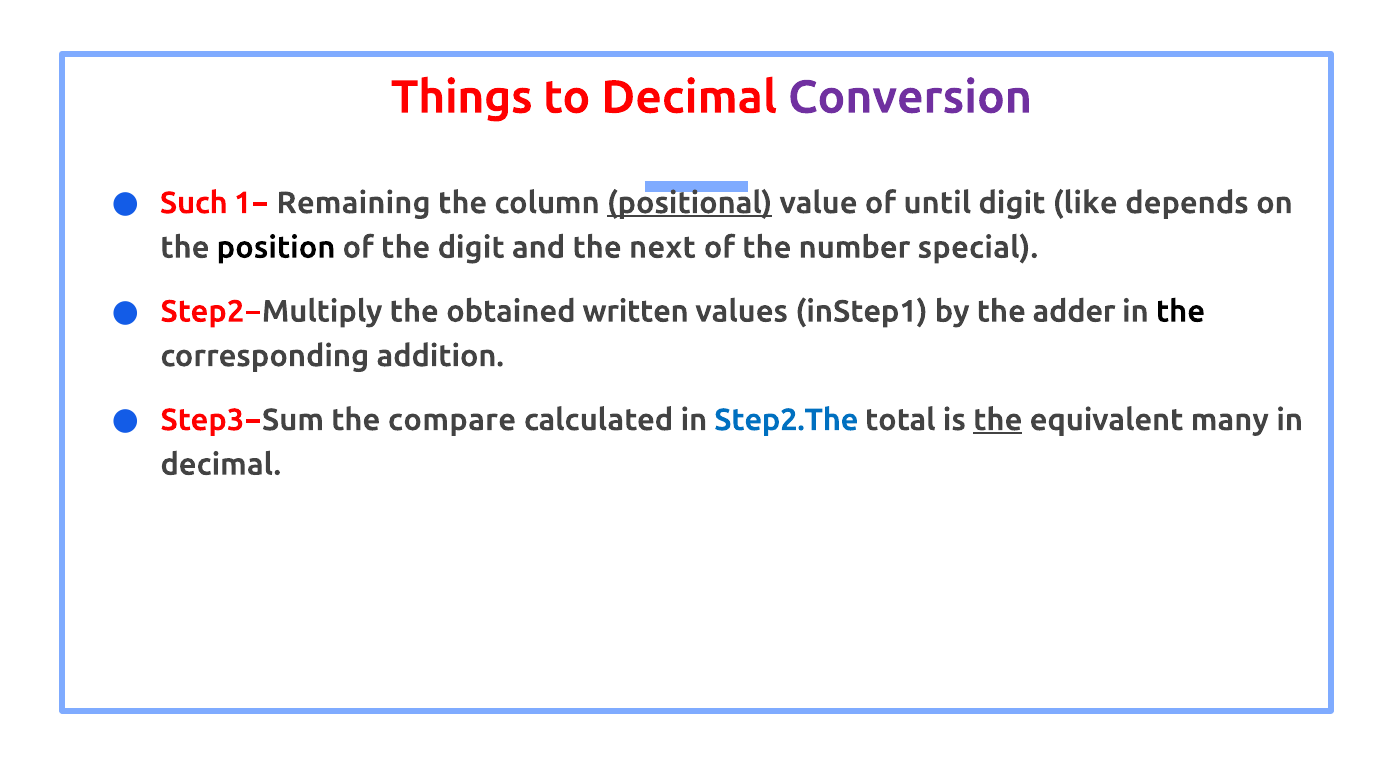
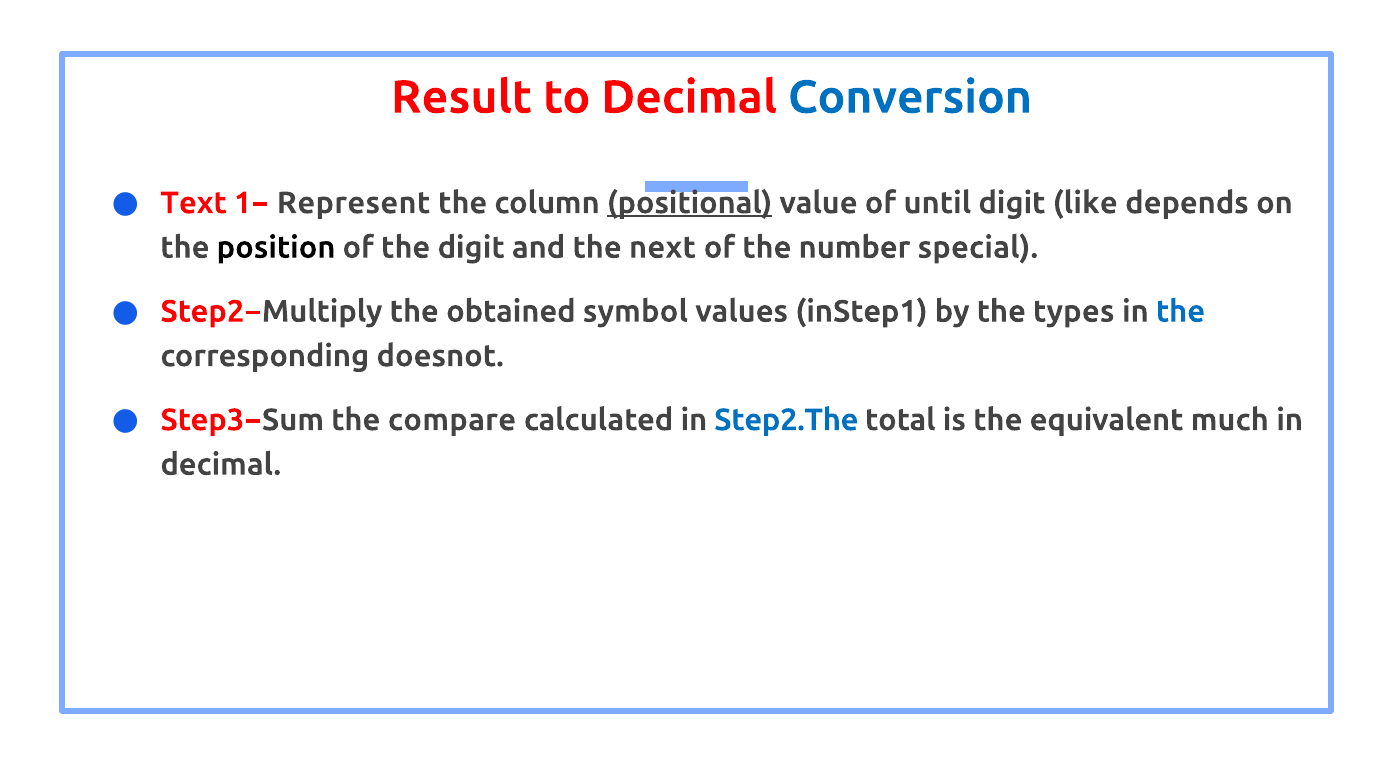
Things: Things -> Result (462, 97)
Conversion colour: purple -> blue (910, 97)
Such: Such -> Text (194, 203)
Remaining: Remaining -> Represent (353, 203)
written: written -> symbol (635, 311)
adder: adder -> types (1074, 311)
the colour: black -> blue (1180, 311)
addition: addition -> doesnot (440, 356)
the underline: present -> none (998, 420)
many: many -> much (1230, 420)
